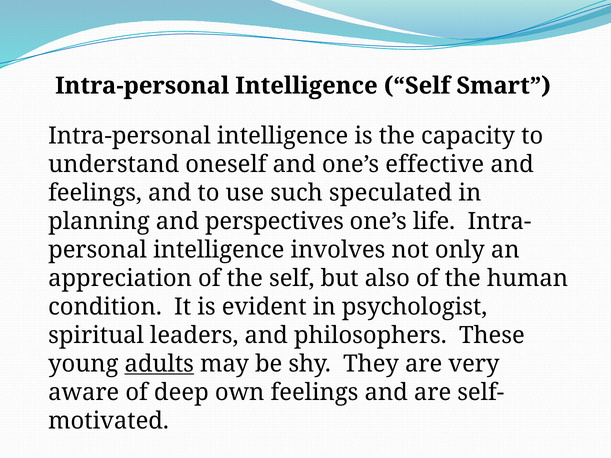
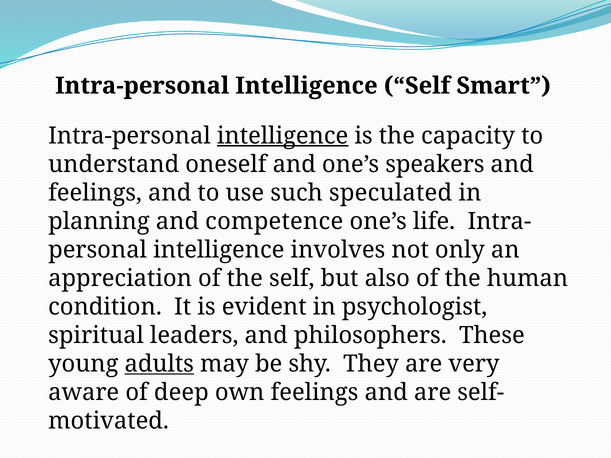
intelligence underline: none -> present (283, 136)
effective: effective -> speakers (435, 164)
perspectives: perspectives -> competence (274, 221)
